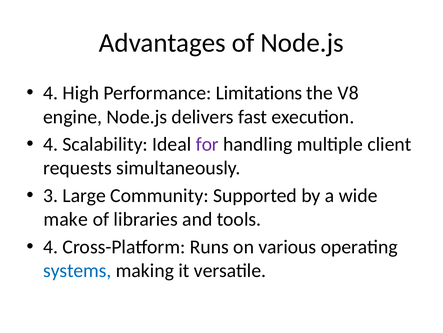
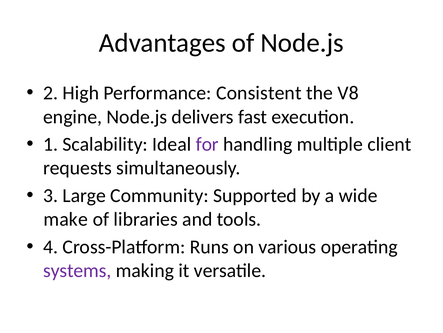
4: 4 -> 2 (51, 93)
Limitations: Limitations -> Consistent (259, 93)
4: 4 -> 1 (51, 144)
systems colour: blue -> purple (77, 270)
